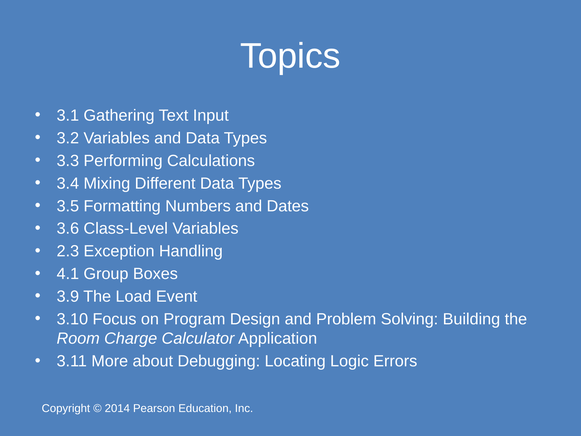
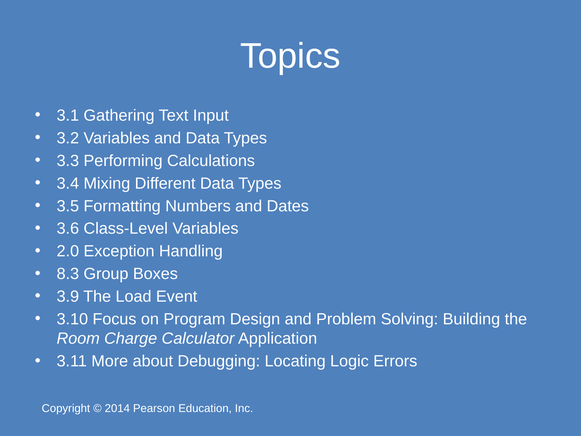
2.3: 2.3 -> 2.0 (68, 251)
4.1: 4.1 -> 8.3 (68, 274)
